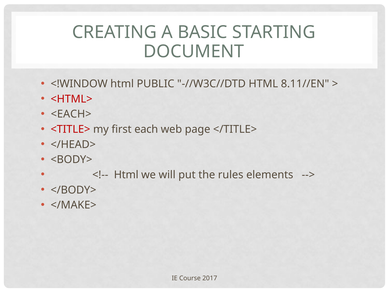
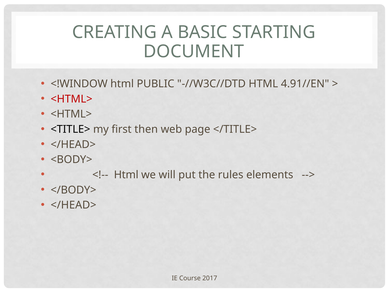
8.11//EN: 8.11//EN -> 4.91//EN (305, 84)
<EACH>: <EACH> -> <HTML> (71, 114)
<TITLE> colour: red -> black (70, 129)
each: each -> then (146, 129)
</MAKE>: </MAKE> -> </HEAD> (73, 205)
